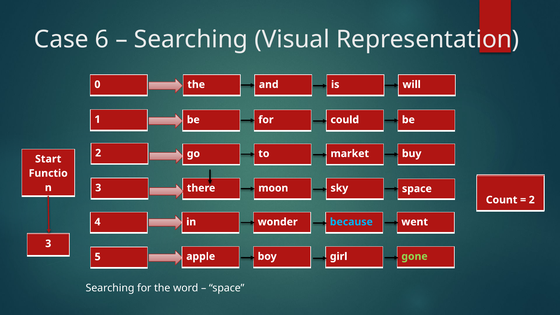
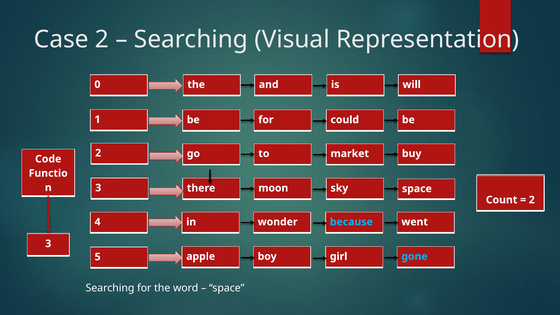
Case 6: 6 -> 2 (102, 39)
Start: Start -> Code (48, 159)
gone colour: light green -> light blue (414, 256)
